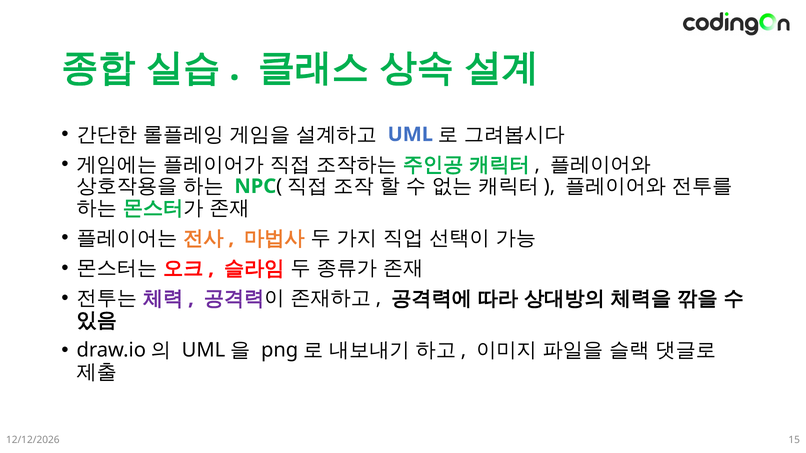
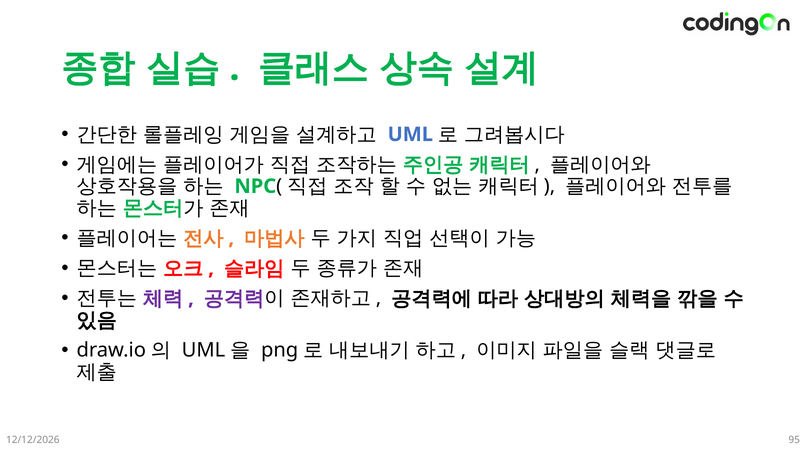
15: 15 -> 95 (794, 441)
